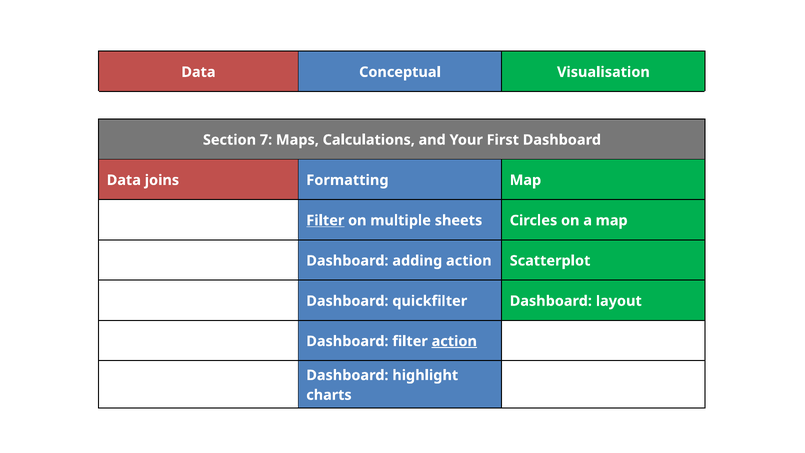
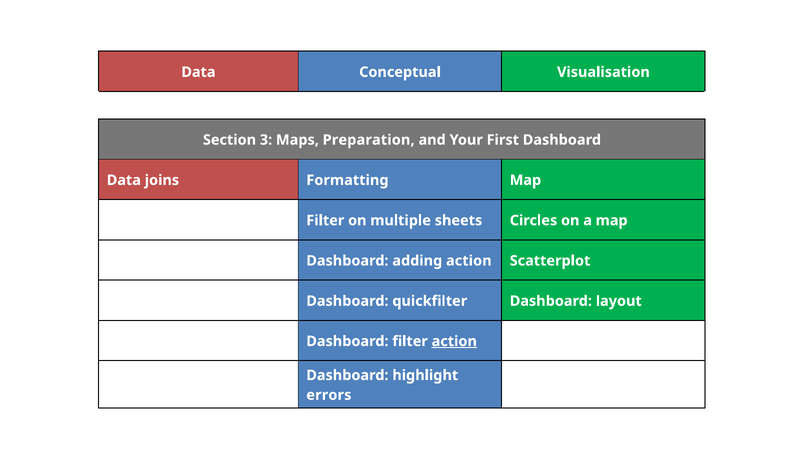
7: 7 -> 3 (266, 140)
Calculations: Calculations -> Preparation (369, 140)
Filter underline: present -> none (325, 220)
charts: charts -> errors (329, 395)
